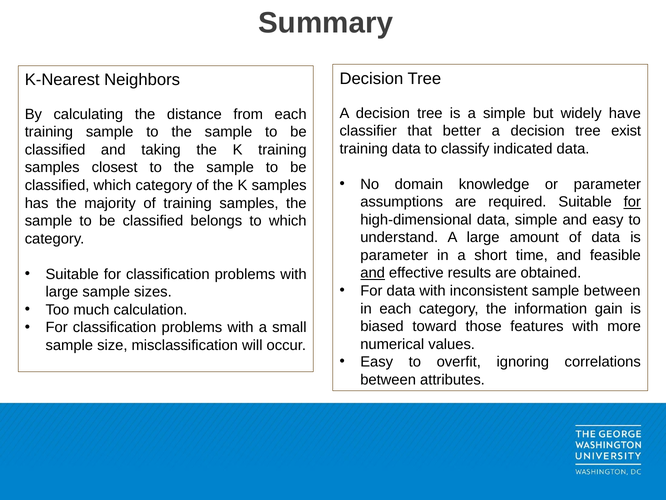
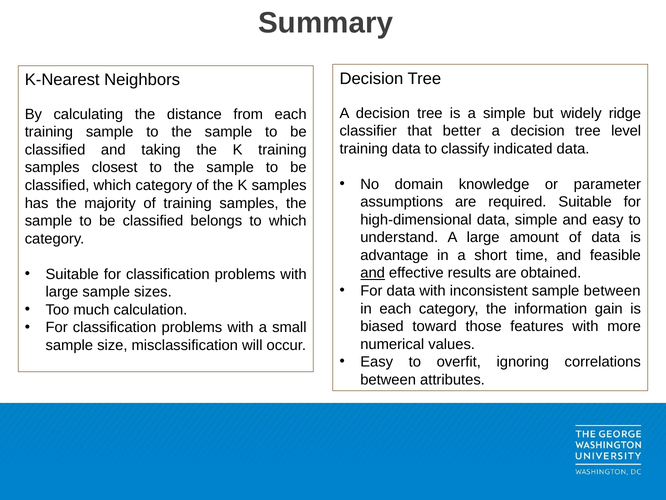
have: have -> ridge (625, 113)
exist: exist -> level (626, 131)
for underline: present -> none (632, 202)
parameter: parameter -> advantage (394, 255)
